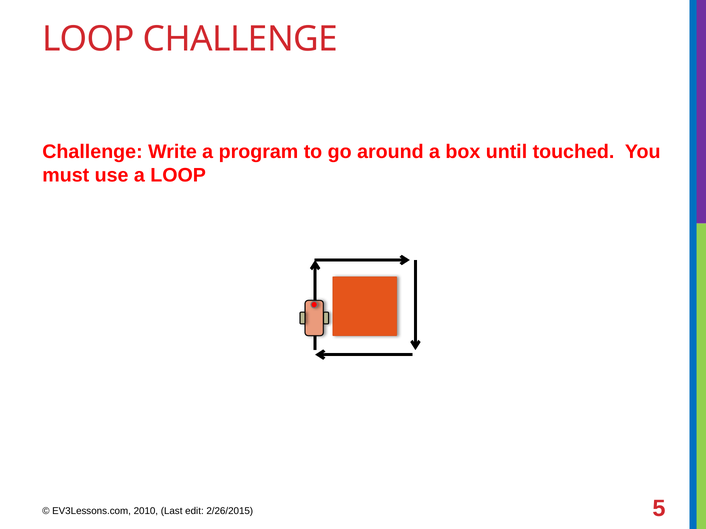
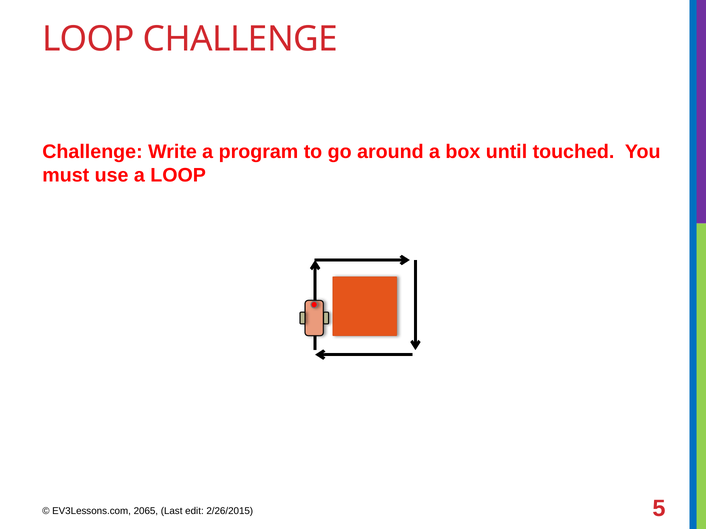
2010: 2010 -> 2065 (146, 511)
